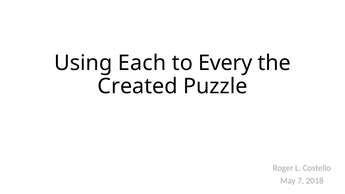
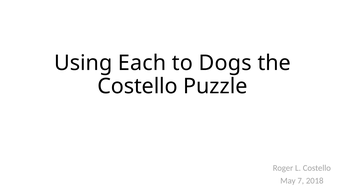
Every: Every -> Dogs (225, 63)
Created: Created -> Costello (138, 86)
